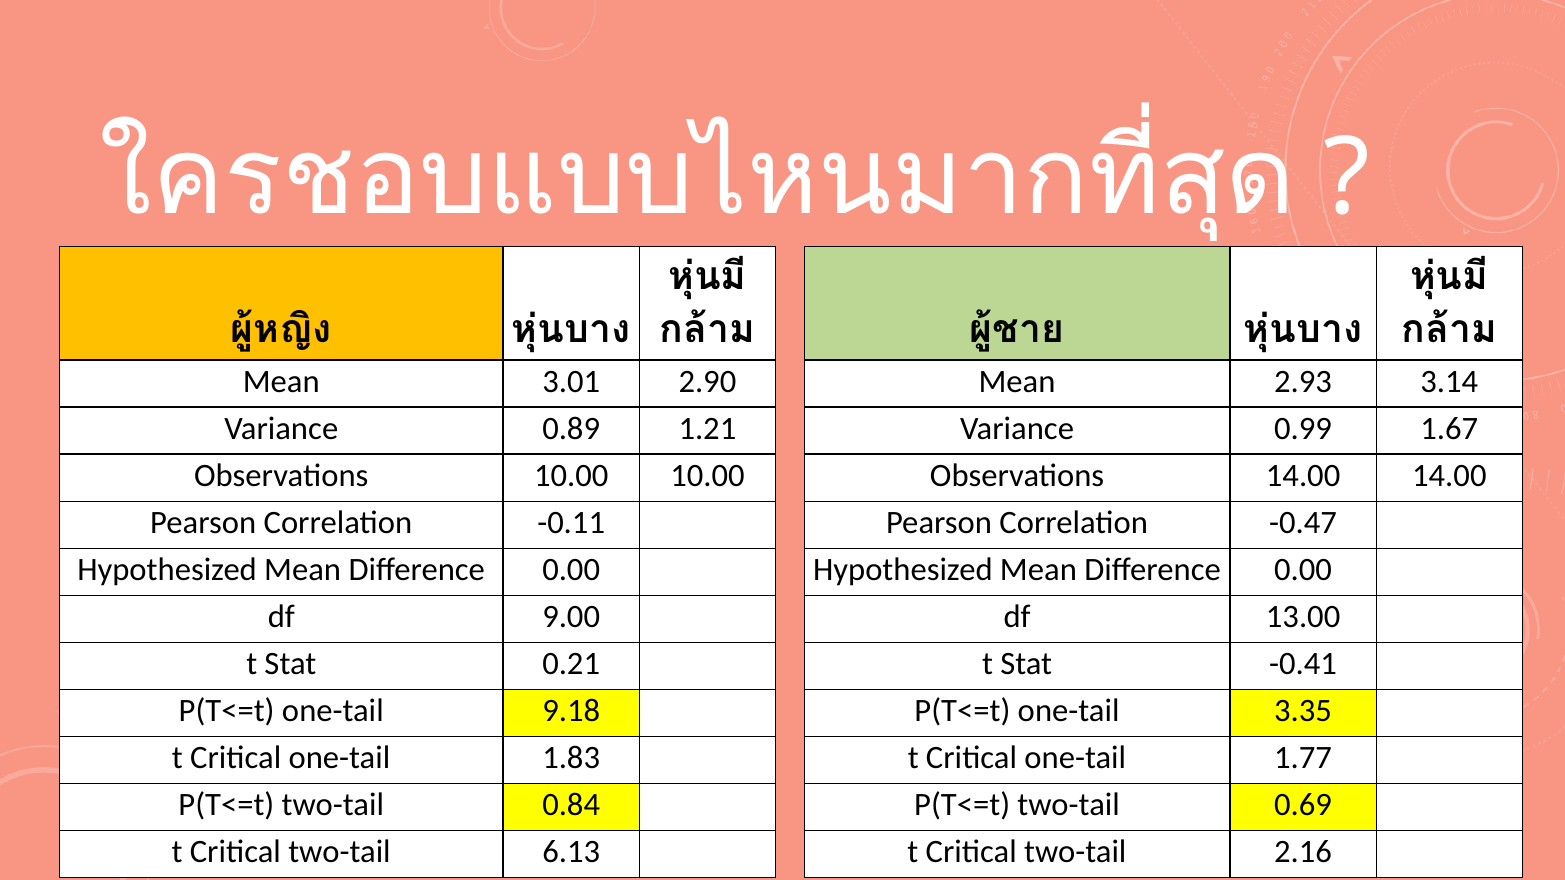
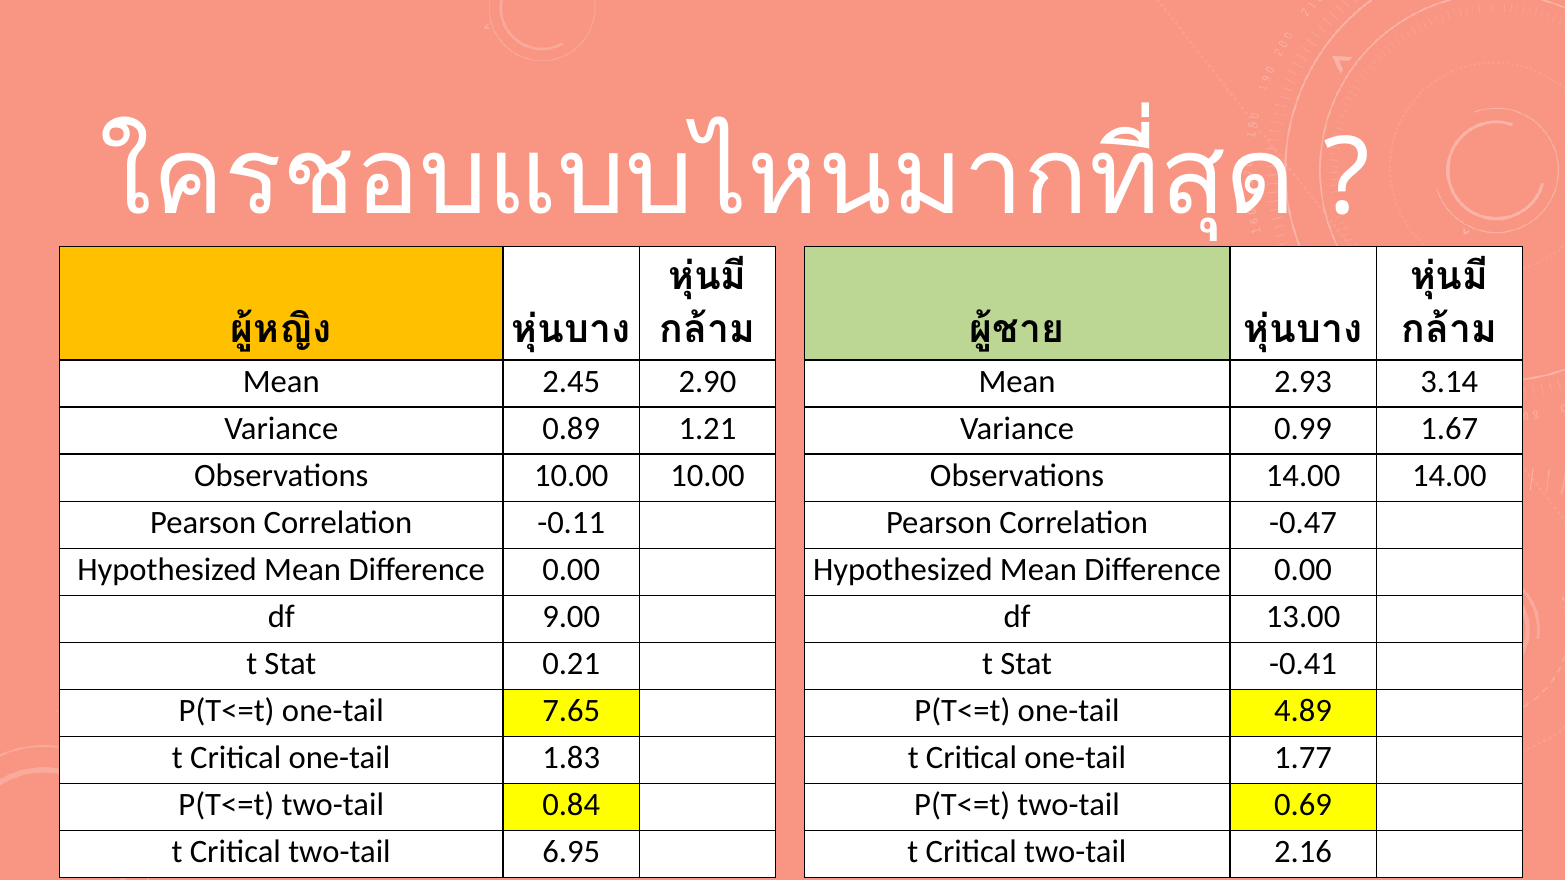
3.01: 3.01 -> 2.45 (571, 382)
9.18: 9.18 -> 7.65 (571, 711)
3.35: 3.35 -> 4.89 (1303, 711)
6.13: 6.13 -> 6.95 (571, 852)
